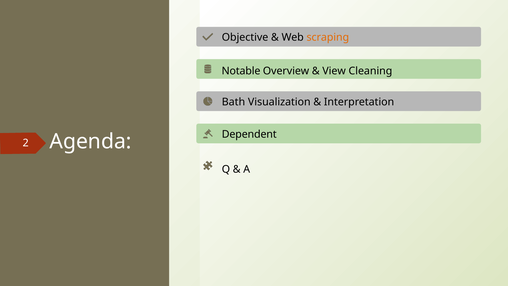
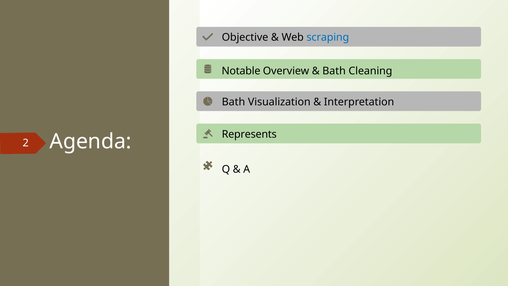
scraping colour: orange -> blue (328, 37)
View: View -> Bath (334, 71)
Dependent: Dependent -> Represents (249, 134)
